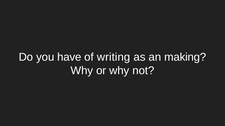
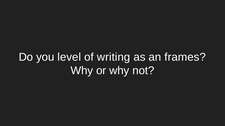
have: have -> level (69, 57)
making: making -> frames (185, 57)
